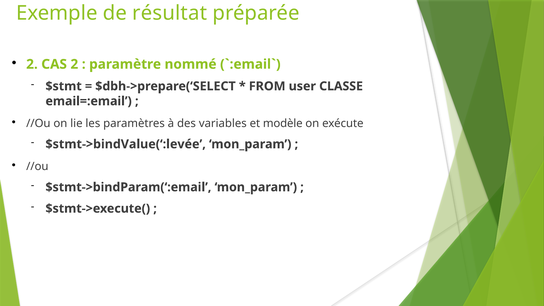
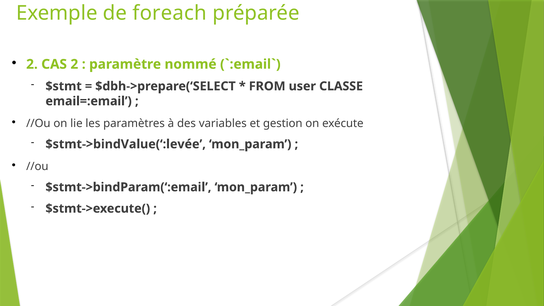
résultat: résultat -> foreach (170, 13)
modèle: modèle -> gestion (283, 123)
